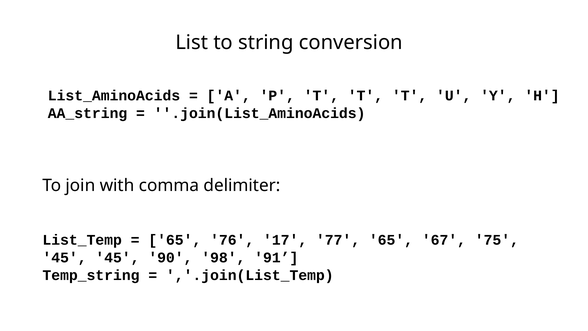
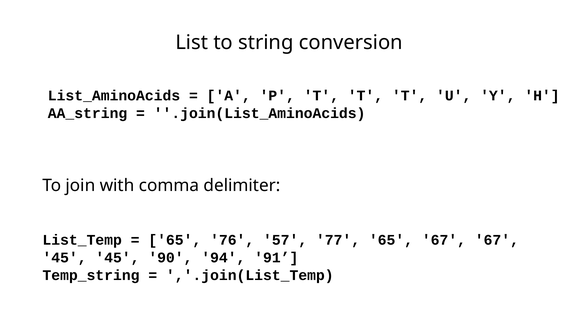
17: 17 -> 57 (285, 240)
67 75: 75 -> 67 (497, 240)
98: 98 -> 94 (223, 257)
